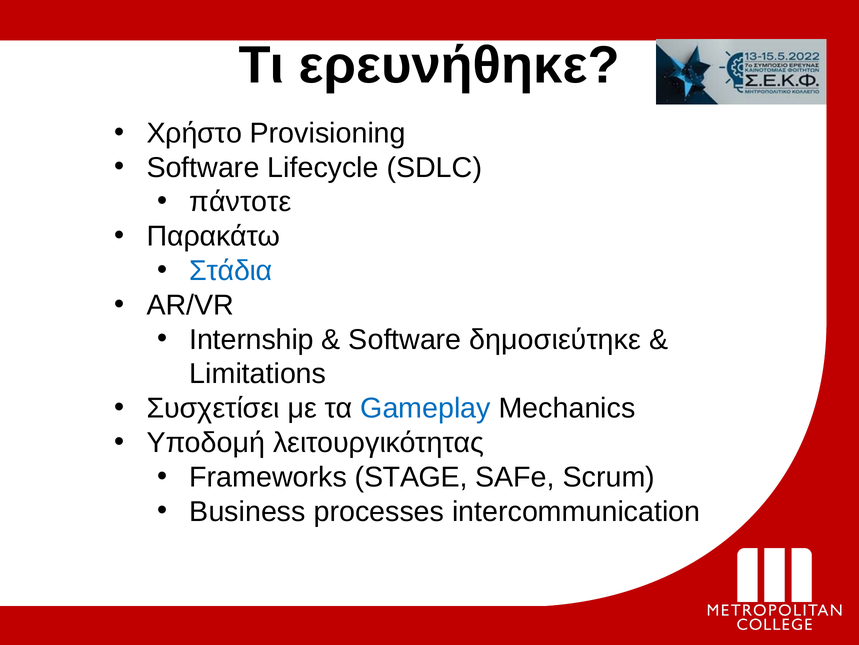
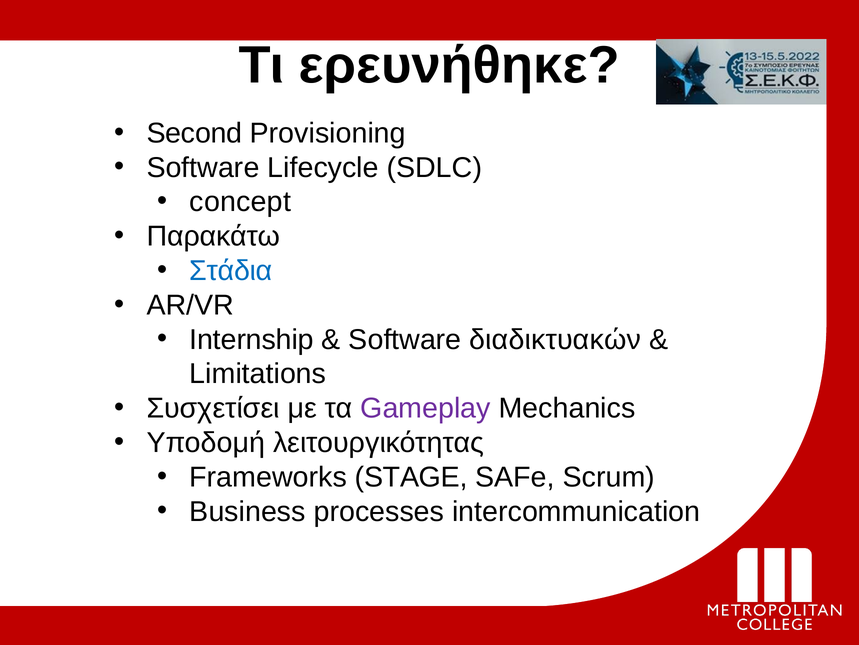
Χρήστο: Χρήστο -> Second (194, 133)
πάντοτε: πάντοτε -> concept (240, 202)
δημοσιεύτηκε: δημοσιεύτηκε -> διαδικτυακών (555, 339)
Gameplay colour: blue -> purple (425, 408)
